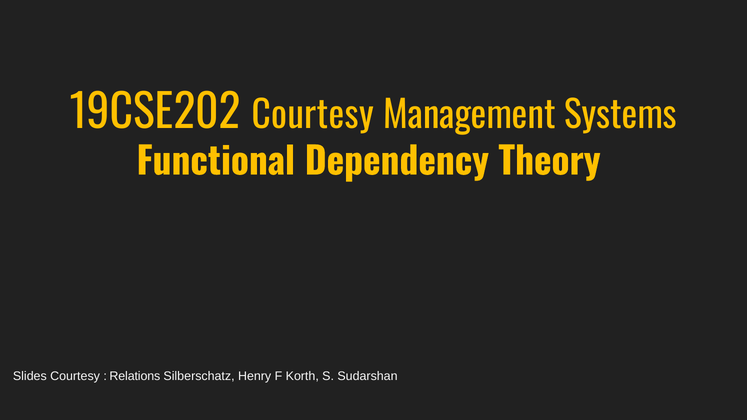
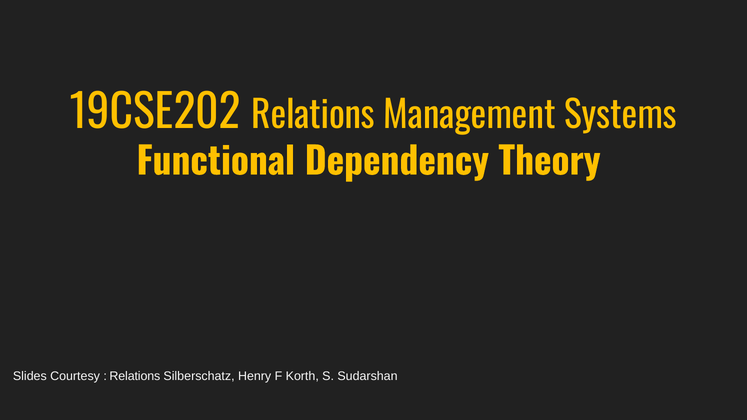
19CSE202 Courtesy: Courtesy -> Relations (313, 116)
